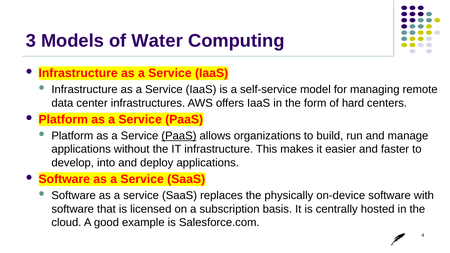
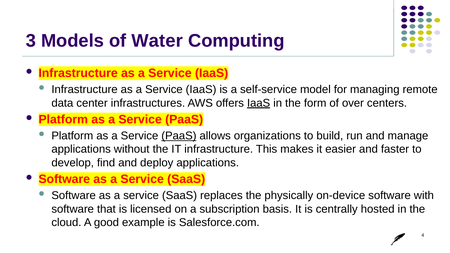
IaaS underline: none -> present (259, 103)
hard: hard -> over (353, 103)
into: into -> find (106, 163)
